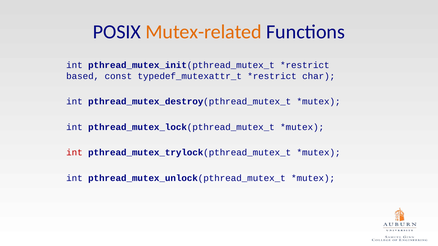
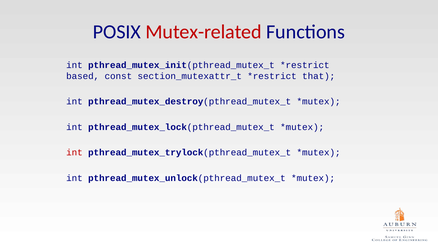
Mutex-related colour: orange -> red (204, 32)
typedef_mutexattr_t: typedef_mutexattr_t -> section_mutexattr_t (190, 76)
char: char -> that (319, 76)
